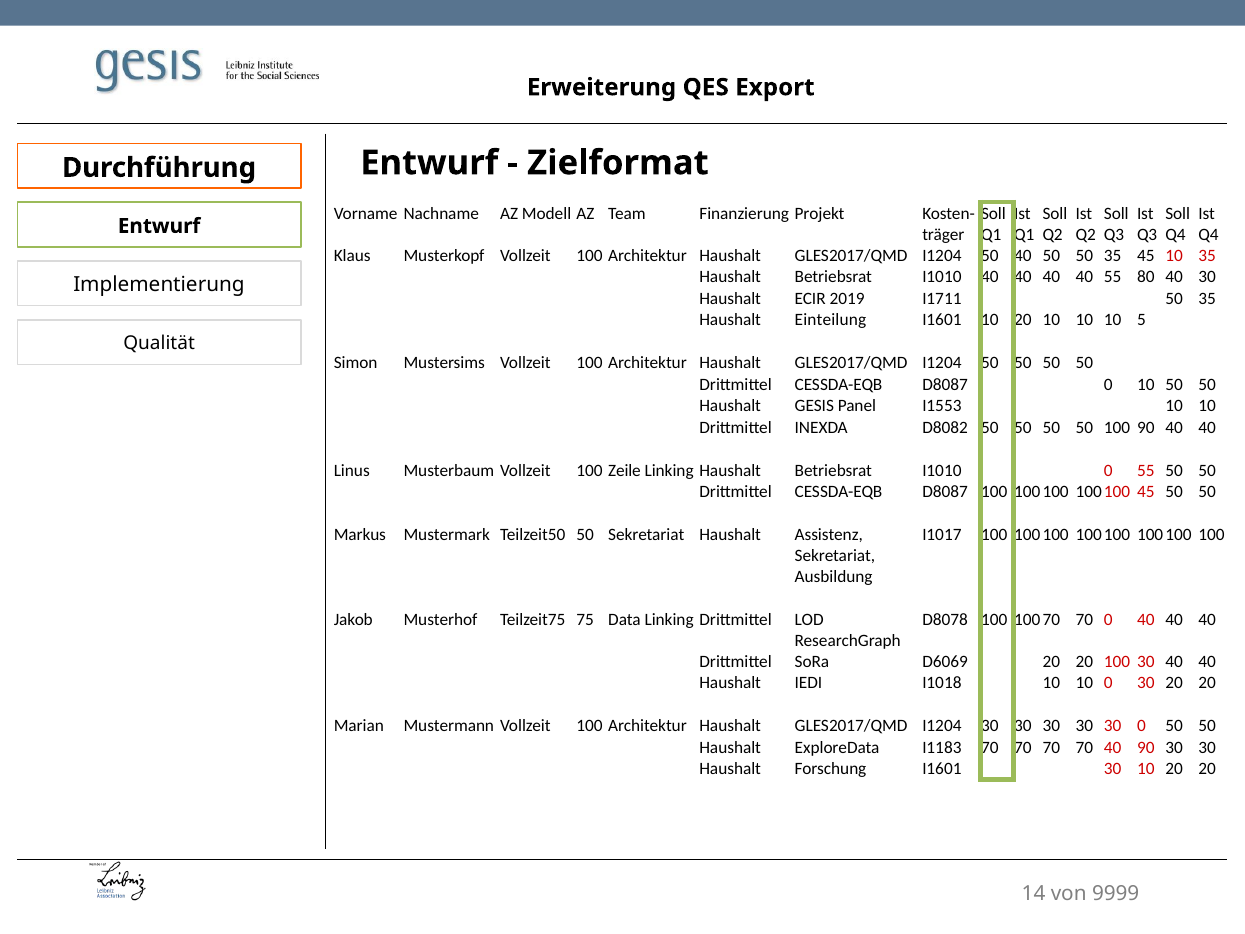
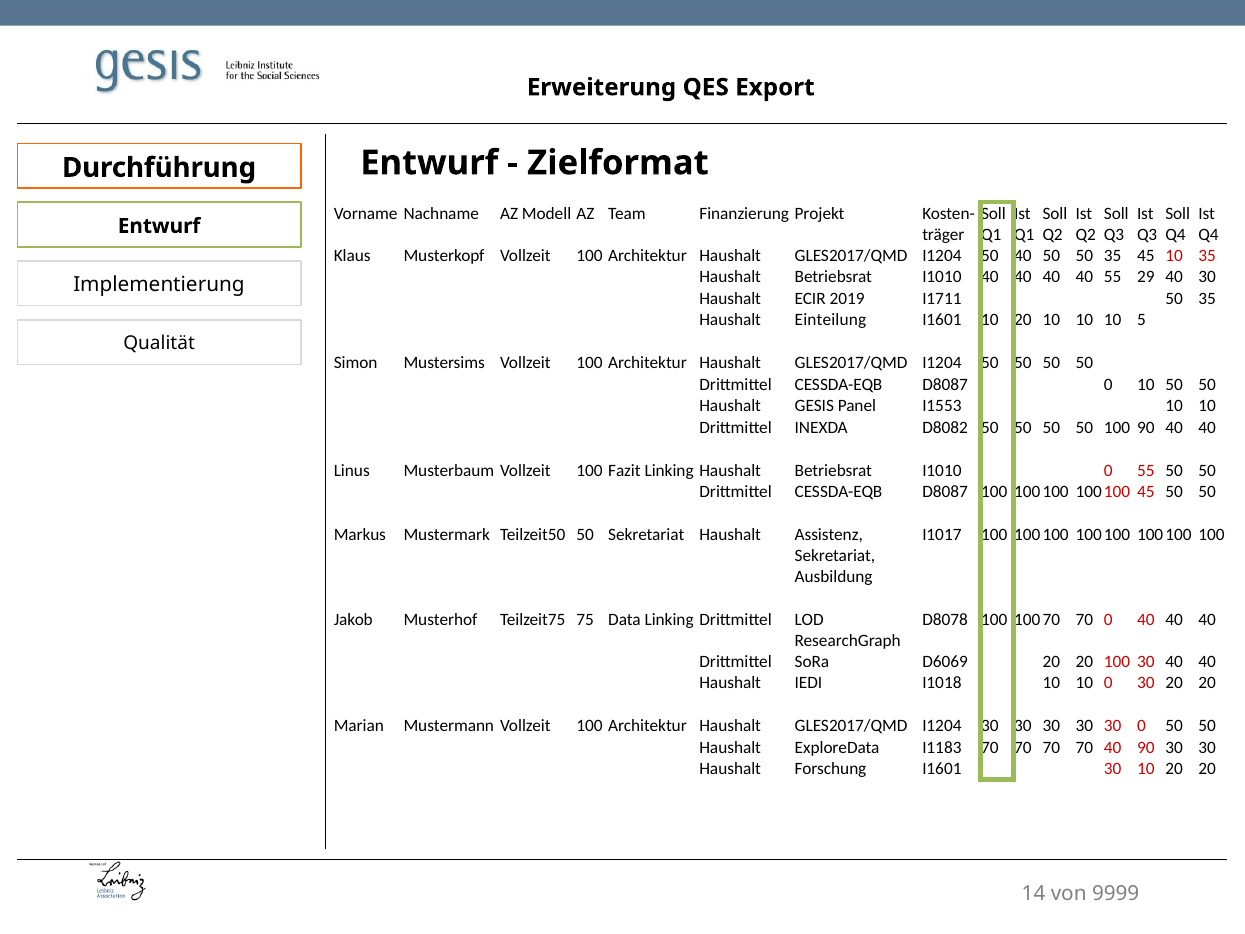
80: 80 -> 29 (1146, 277)
Zeile: Zeile -> Fazit (624, 470)
